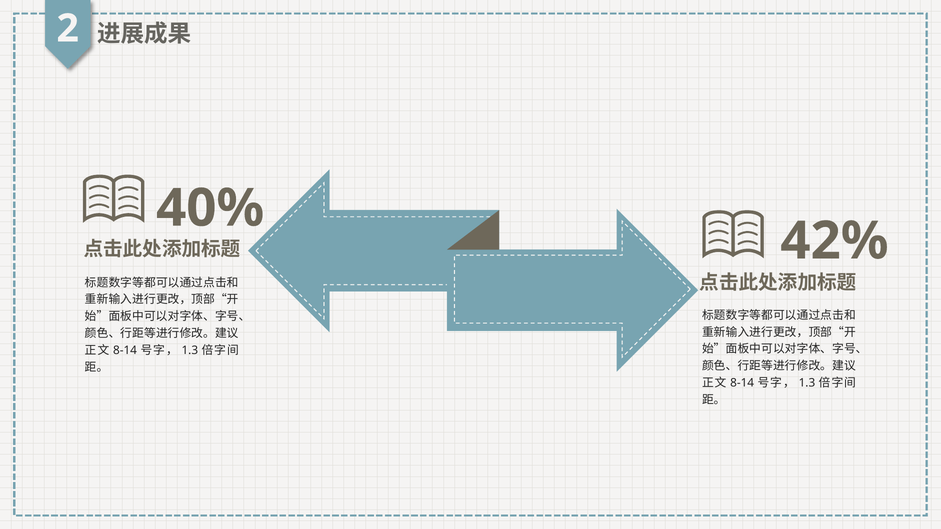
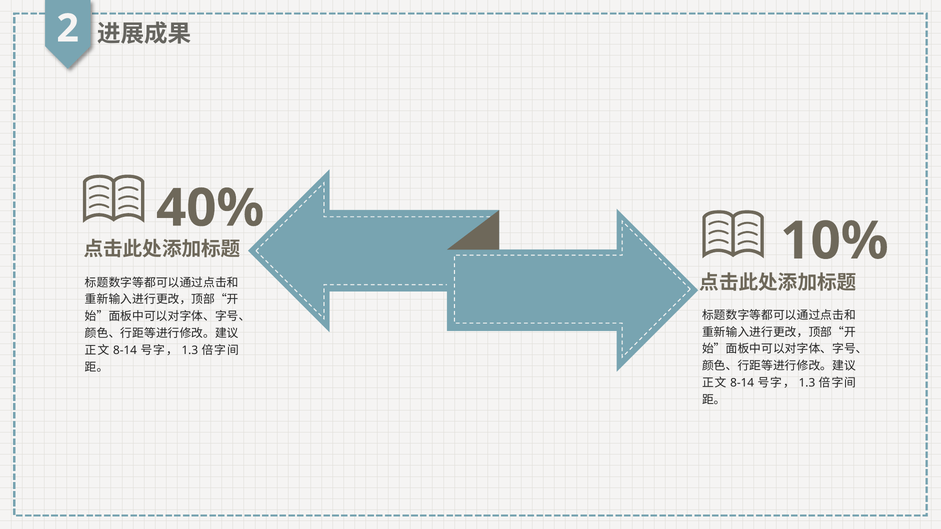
42%: 42% -> 10% (834, 241)
